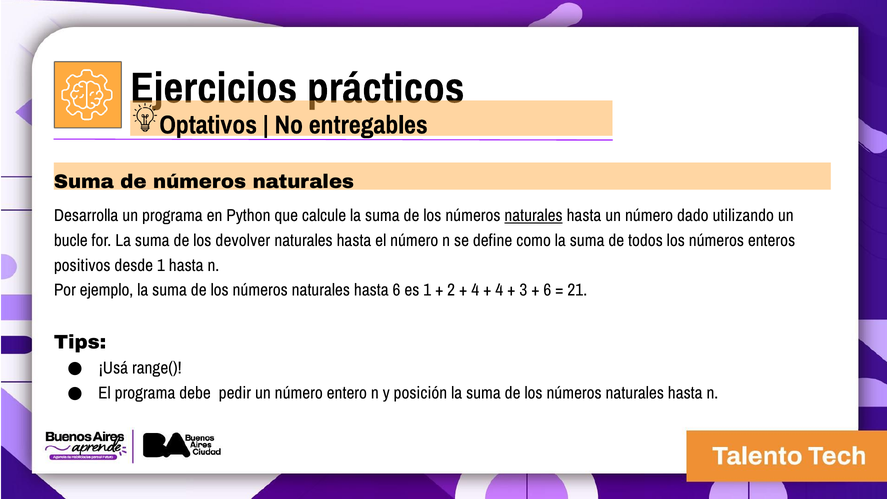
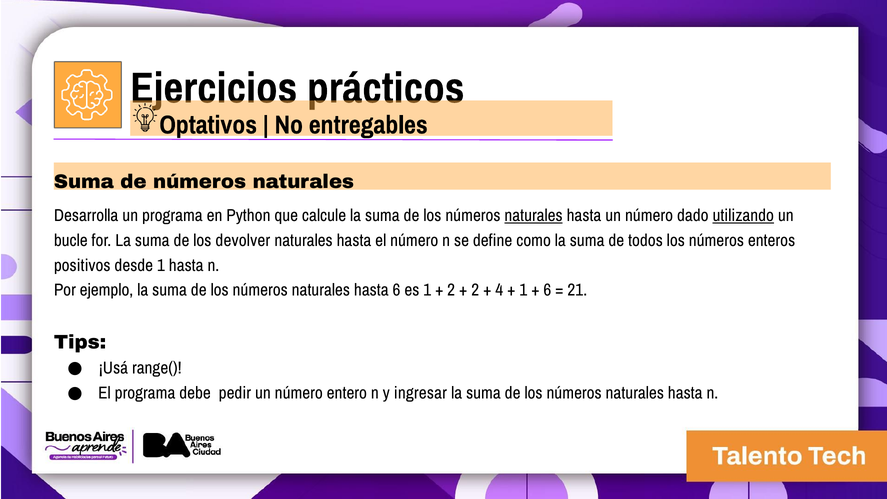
utilizando underline: none -> present (743, 216)
4: 4 -> 2 (475, 290)
3: 3 -> 1 (523, 290)
posición: posición -> ingresar (420, 393)
